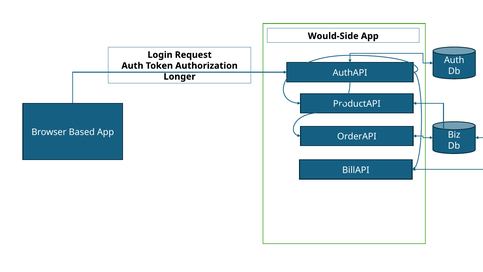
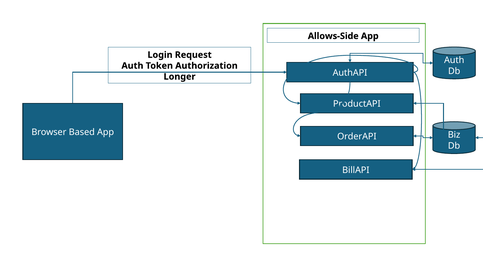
Would-Side: Would-Side -> Allows-Side (333, 36)
